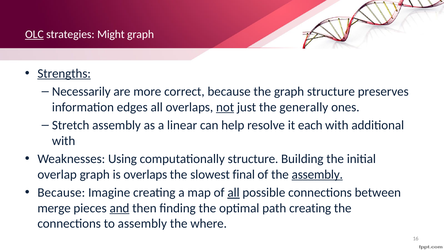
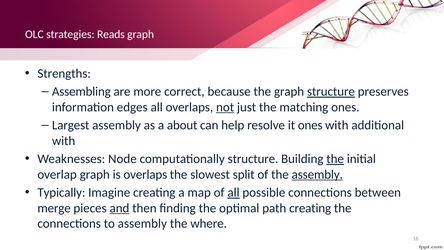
OLC underline: present -> none (34, 34)
Might: Might -> Reads (111, 34)
Strengths underline: present -> none (64, 73)
Necessarily: Necessarily -> Assembling (81, 92)
structure underline: none -> present (331, 92)
generally: generally -> matching (304, 107)
Stretch: Stretch -> Largest (71, 125)
linear: linear -> about (182, 125)
it each: each -> ones (310, 125)
Using: Using -> Node (122, 159)
the underline: none -> present (335, 159)
final: final -> split (244, 174)
Because: Because -> Typically (61, 192)
